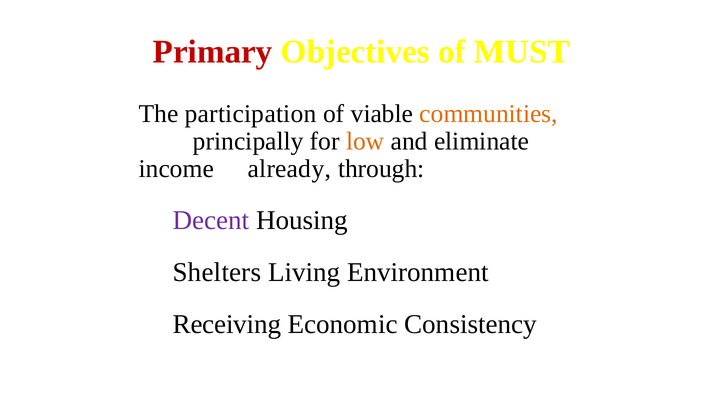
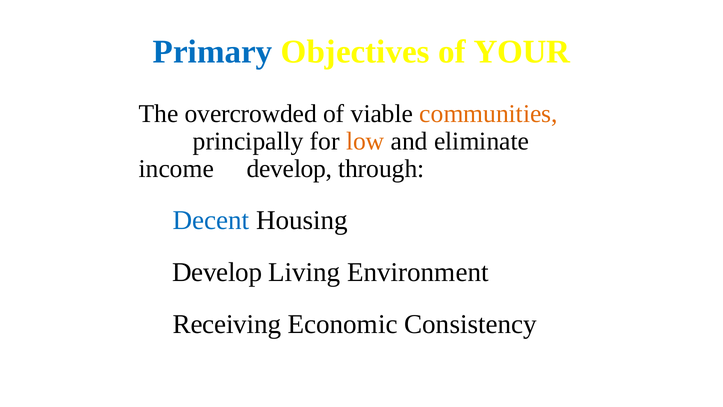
Primary colour: red -> blue (213, 52)
MUST: MUST -> YOUR (522, 52)
participation: participation -> overcrowded (251, 114)
income already: already -> develop (290, 169)
Decent colour: purple -> blue (211, 220)
Shelters: Shelters -> Develop (217, 272)
